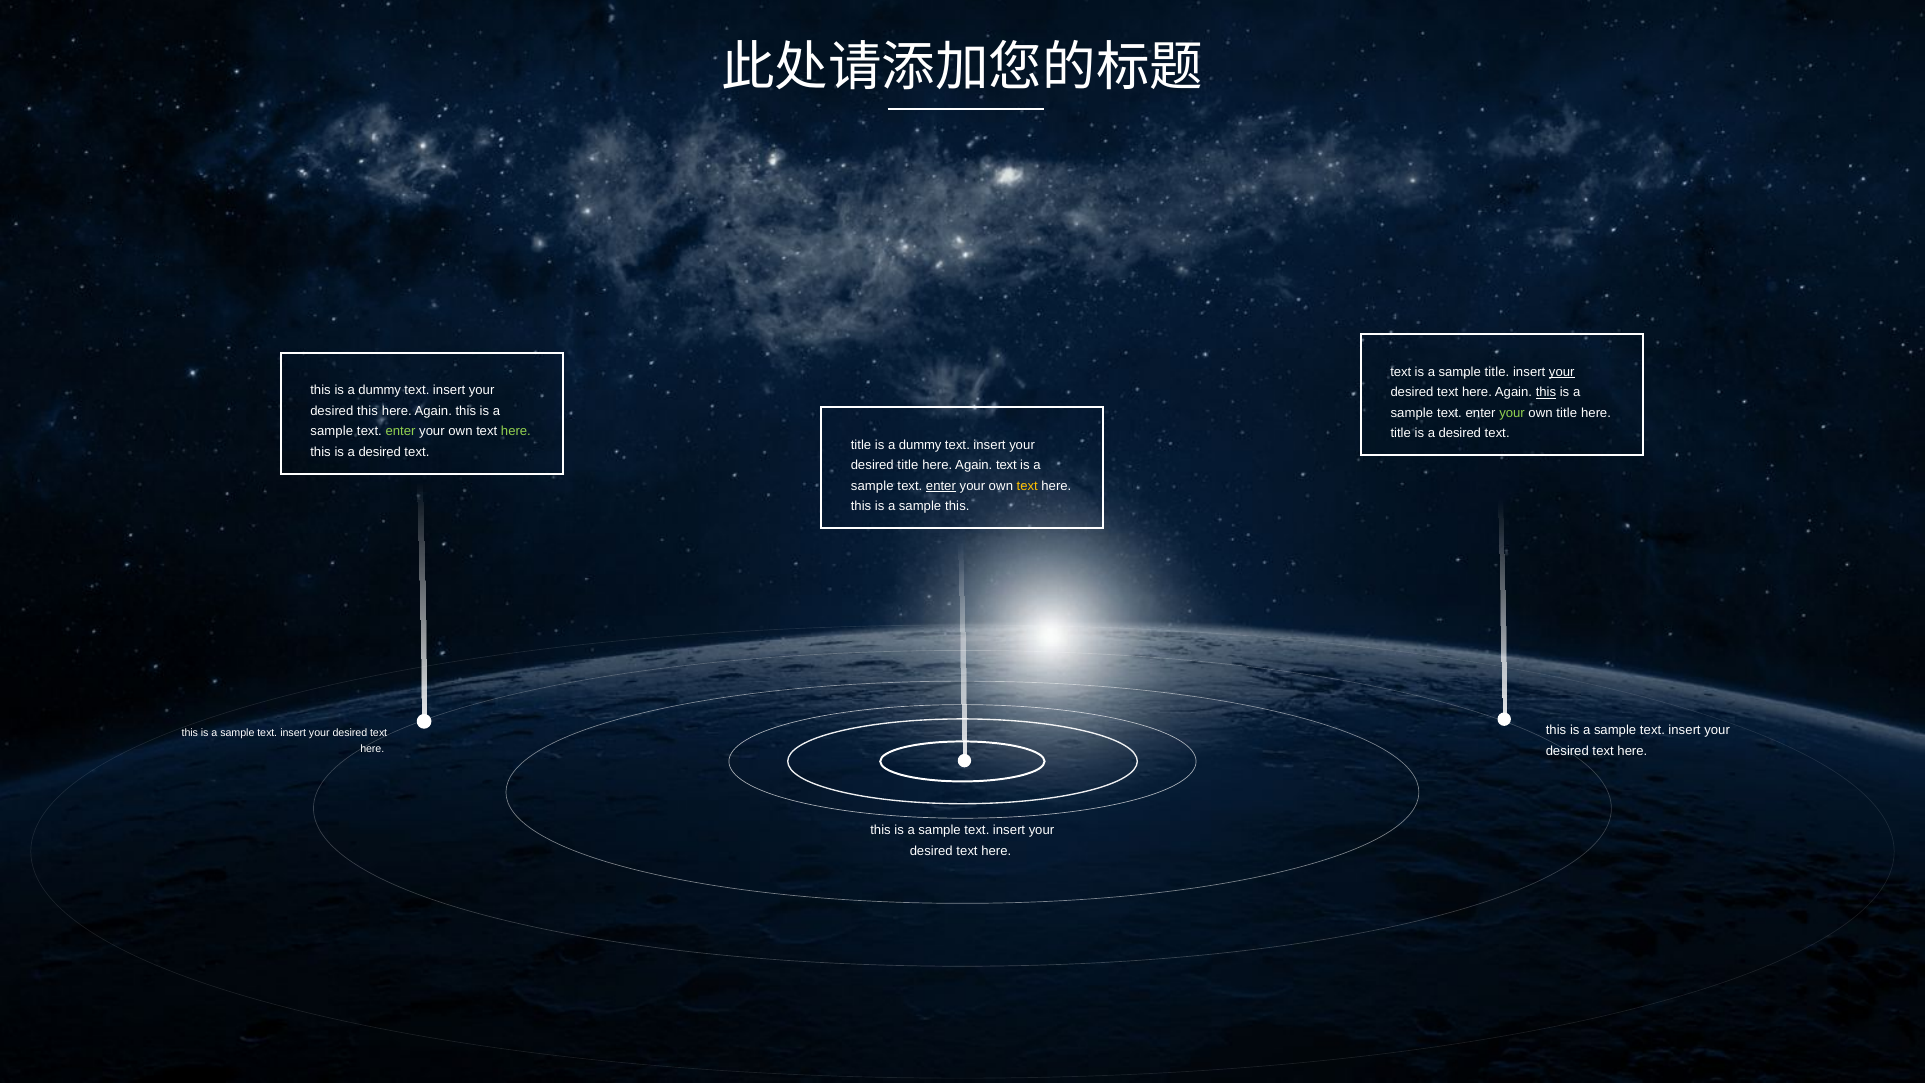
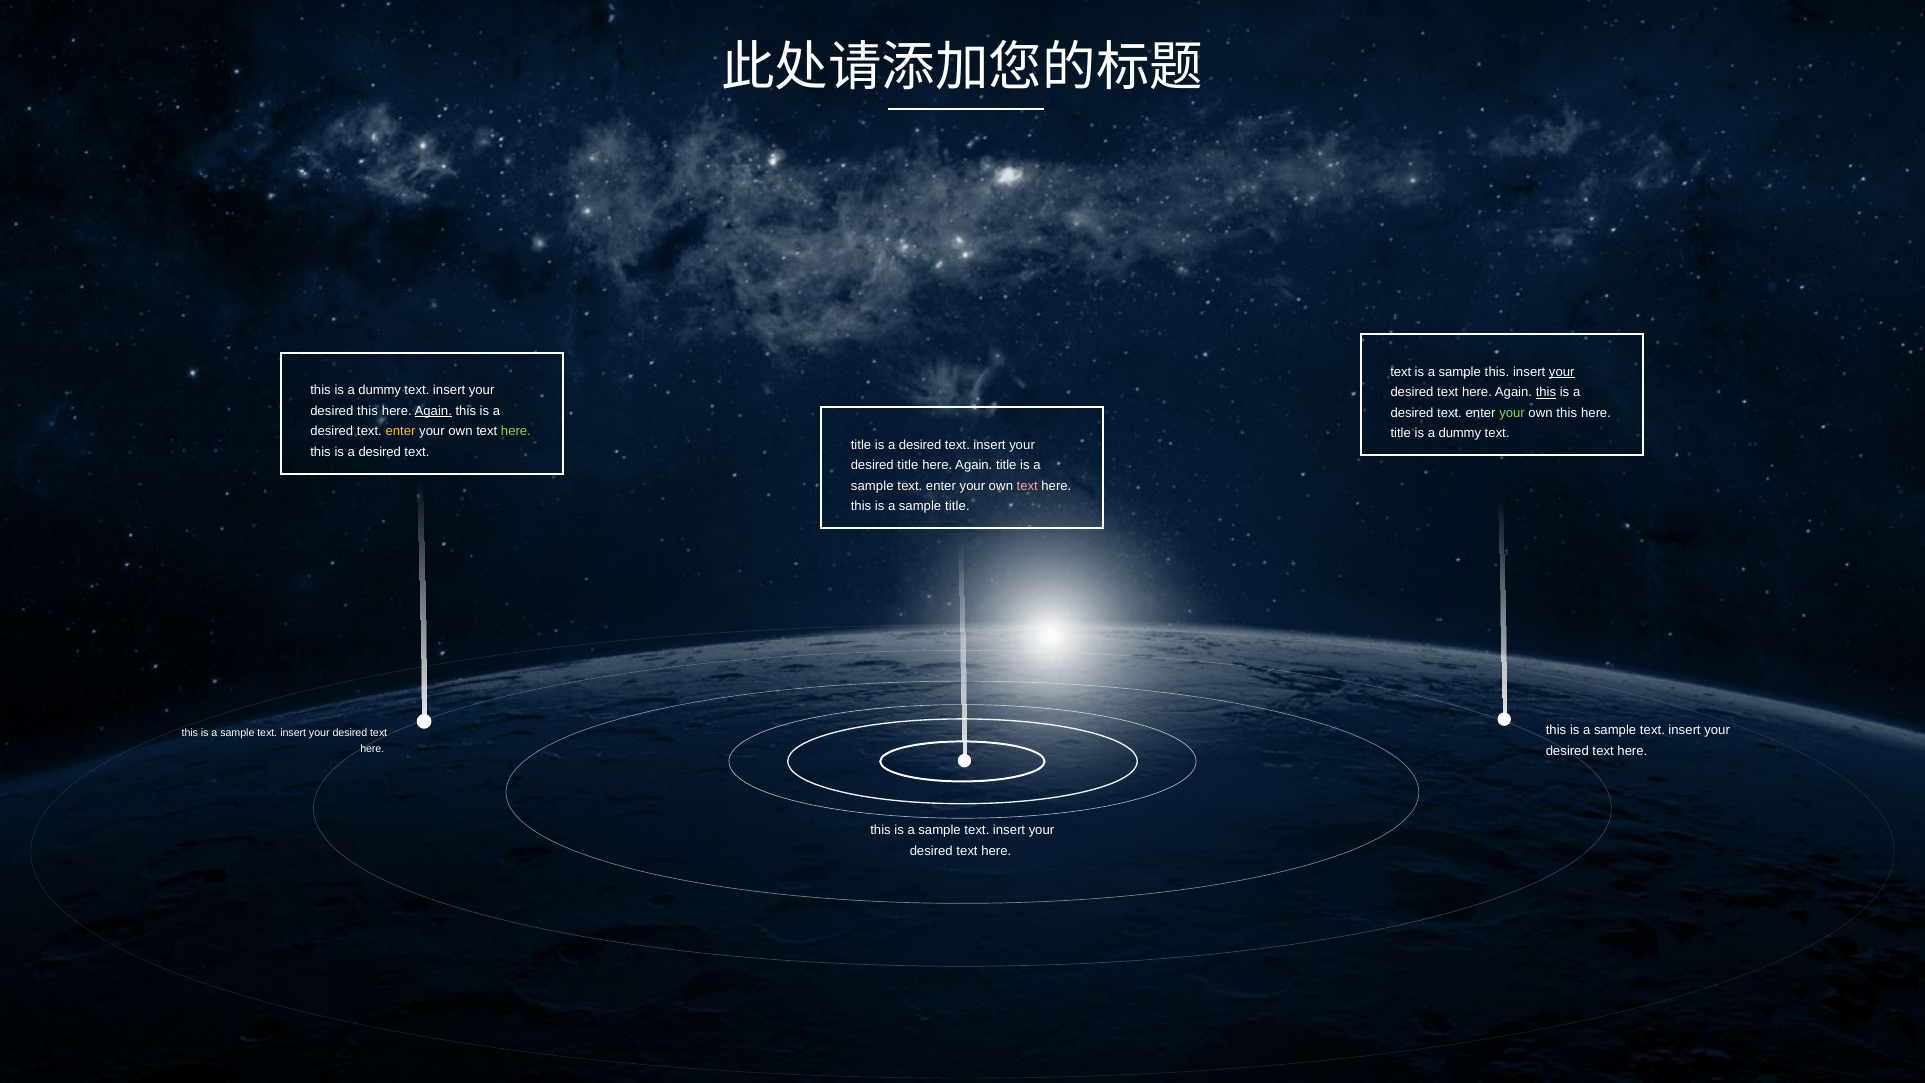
sample title: title -> this (1497, 372)
Again underline: none -> present (433, 411)
sample: sample -> desired (1412, 413)
own title: title -> this (1567, 413)
sample: sample -> desired (332, 431)
enter colour: light green -> yellow (400, 431)
desired: desired -> dummy (1460, 433)
dummy: dummy -> desired (920, 445)
Again text: text -> title (1006, 465)
enter underline: present -> none (941, 486)
text colour: yellow -> pink (1027, 486)
sample this: this -> title (957, 506)
